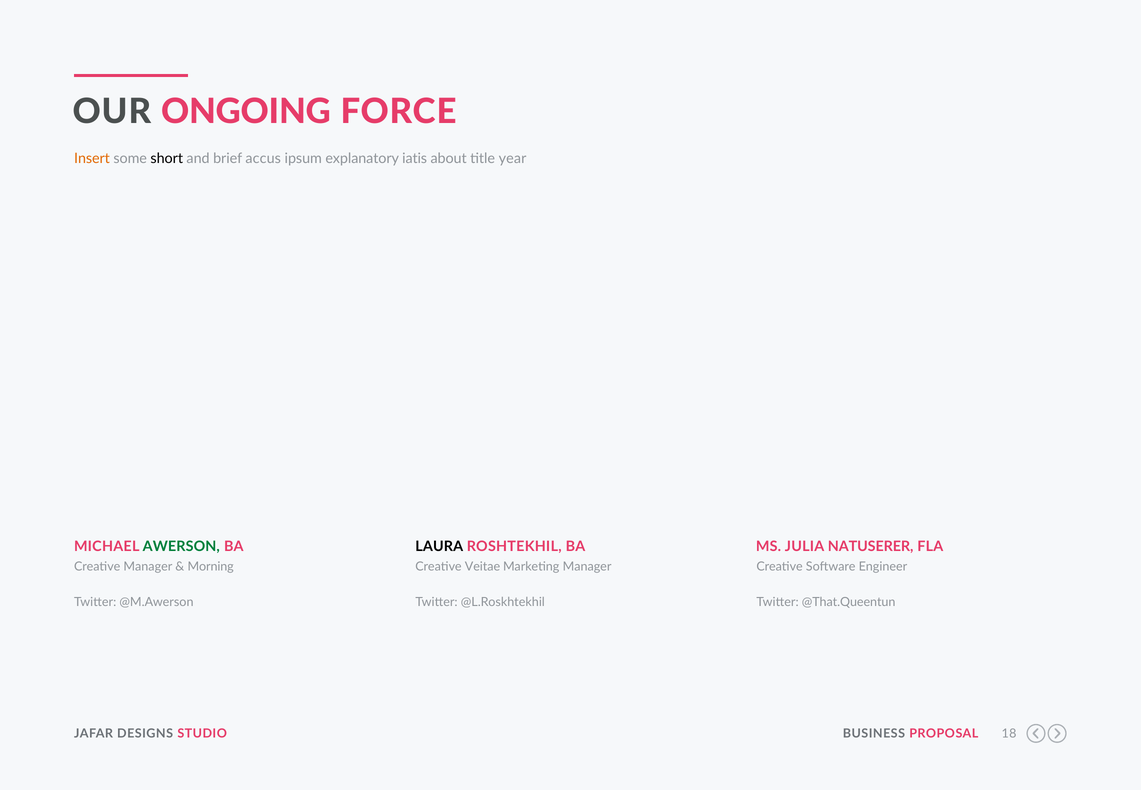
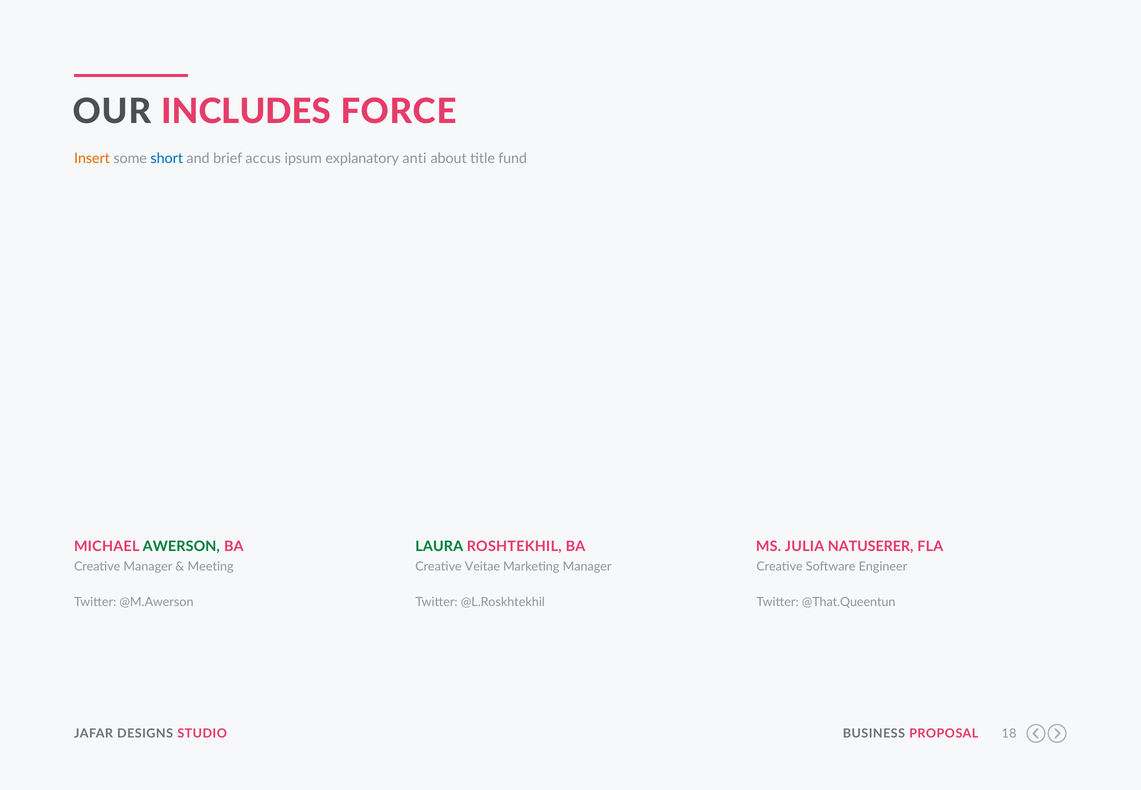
ONGOING: ONGOING -> INCLUDES (246, 112)
short colour: black -> blue (167, 159)
iatis: iatis -> anti (414, 159)
year: year -> fund (513, 159)
LAURA colour: black -> green (439, 547)
Morning: Morning -> Meeting (211, 567)
